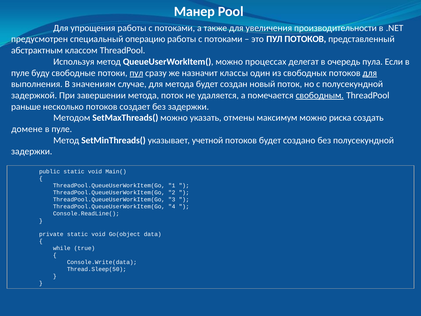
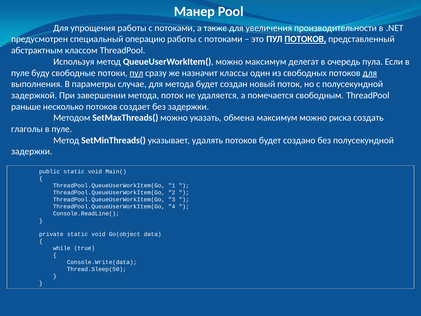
ПОТОКОВ underline: none -> present (305, 39)
можно процессах: процессах -> максимум (266, 62)
значениям: значениям -> параметры (94, 84)
свободным underline: present -> none (320, 95)
отмены: отмены -> обмена (239, 118)
домене: домене -> глаголы (27, 129)
учетной: учетной -> удалять (207, 140)
